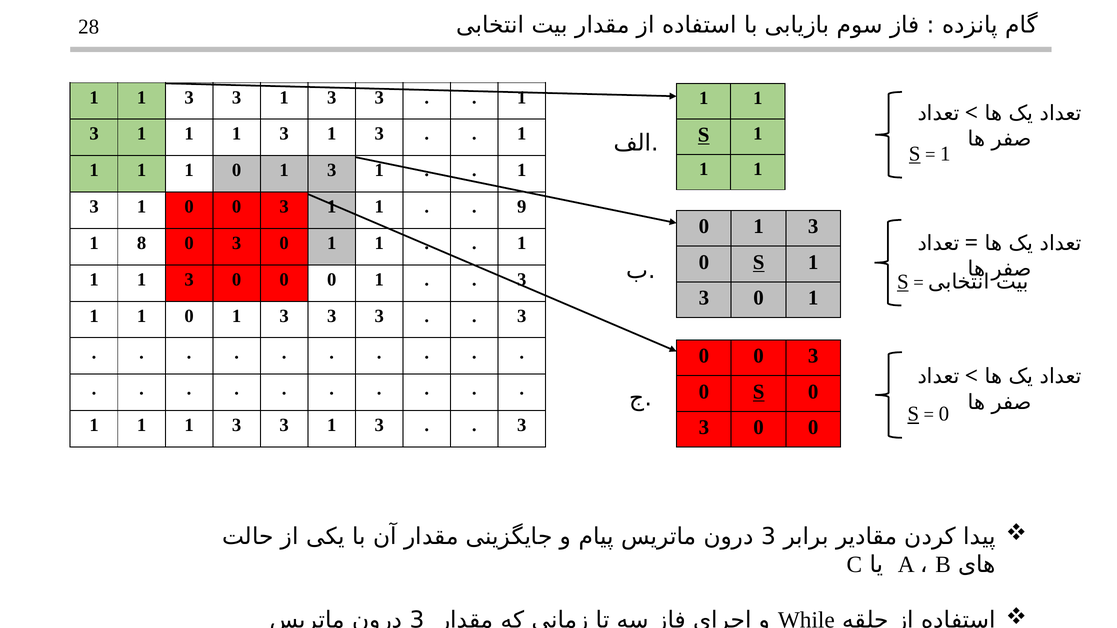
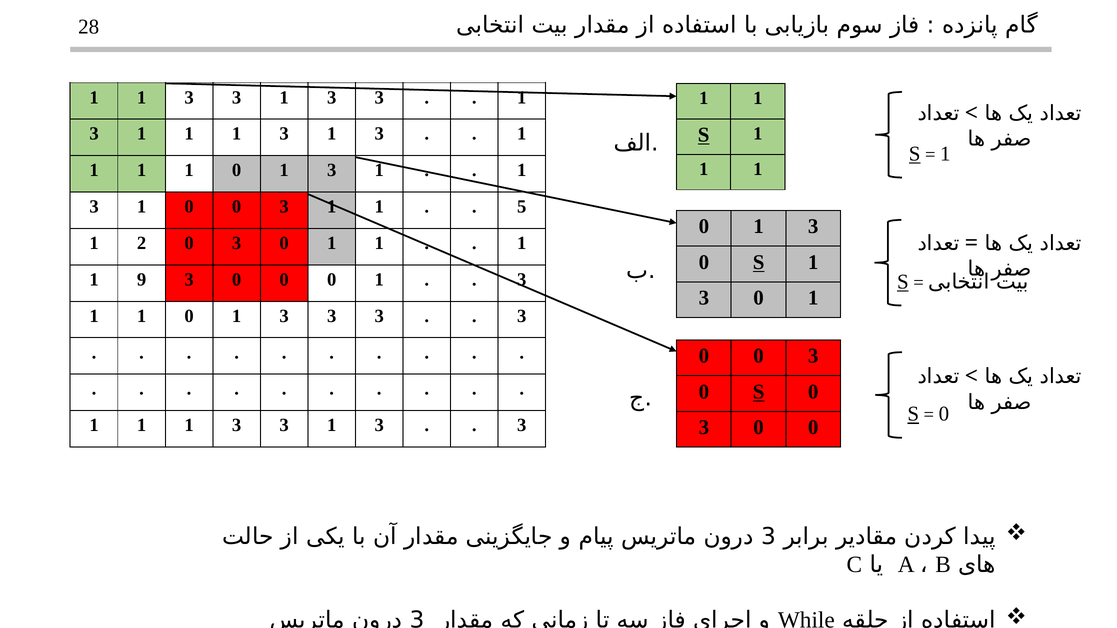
9: 9 -> 5 (522, 207)
8: 8 -> 2 (142, 243)
1: 1 -> 9 (142, 280)
